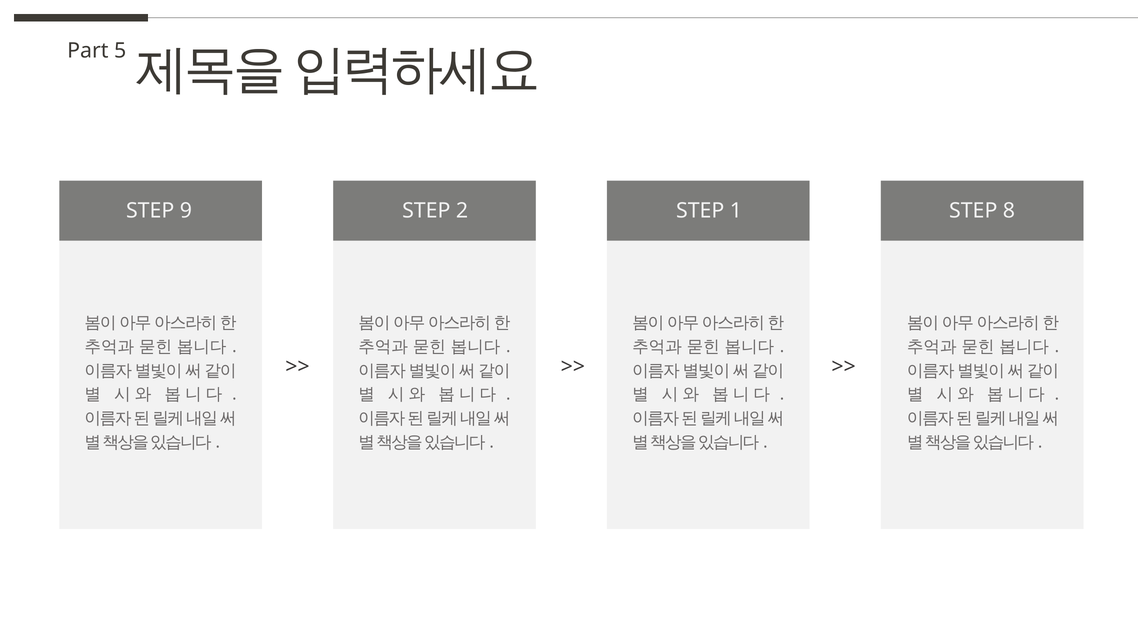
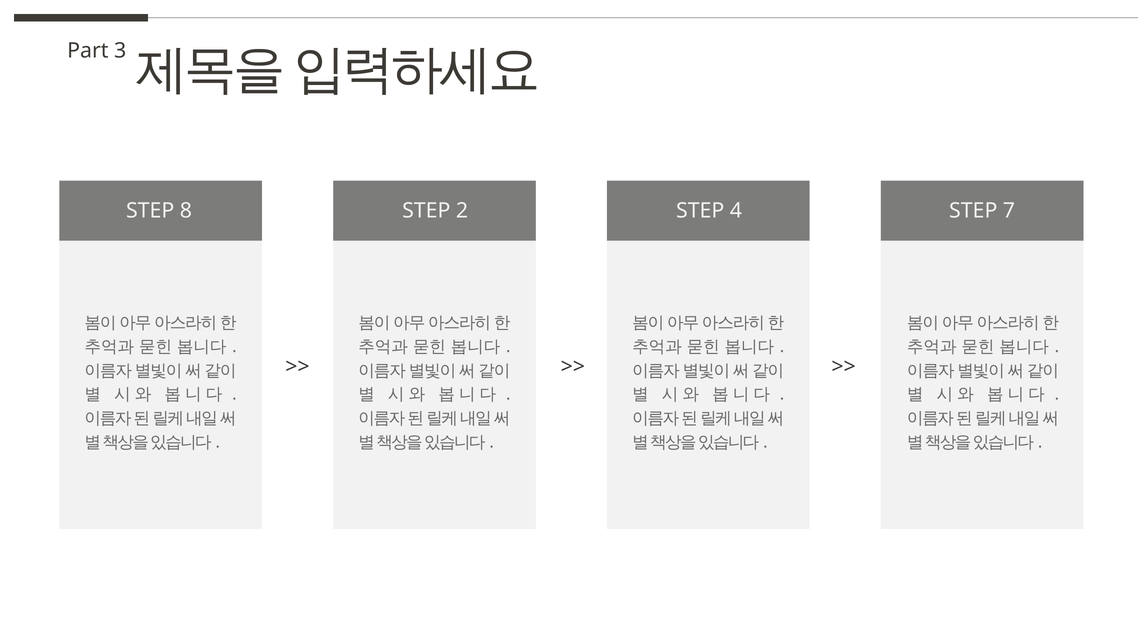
5: 5 -> 3 (120, 51)
9: 9 -> 8 (186, 211)
1: 1 -> 4 (736, 211)
8: 8 -> 7 (1009, 211)
